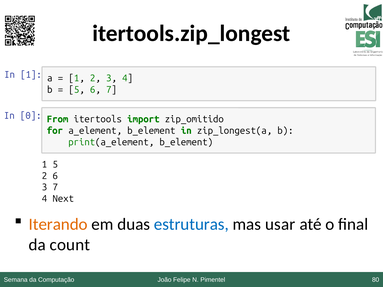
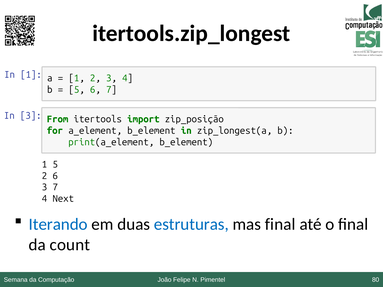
In 0: 0 -> 3 (31, 116)
zip_omitido: zip_omitido -> zip_posição (194, 119)
Iterando colour: orange -> blue (58, 225)
mas usar: usar -> final (280, 225)
